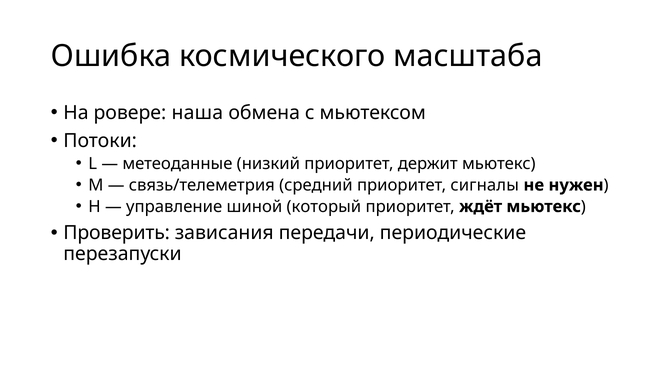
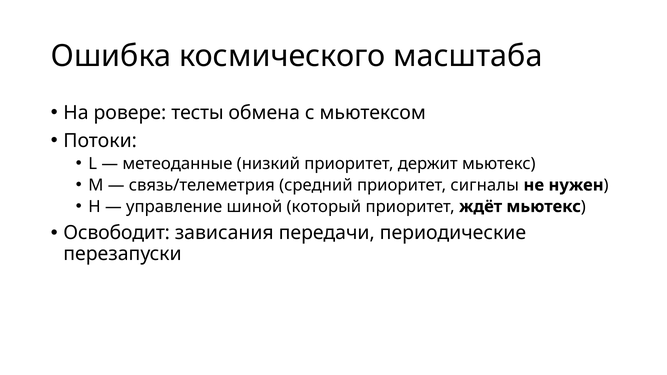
наша: наша -> тесты (197, 113)
Проверить: Проверить -> Освободит (117, 233)
